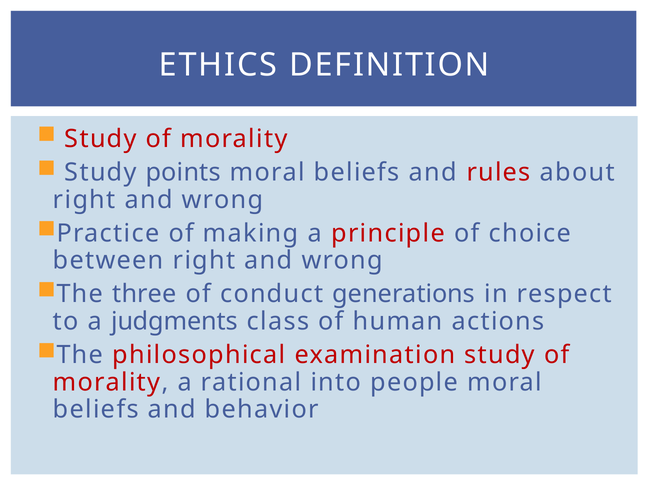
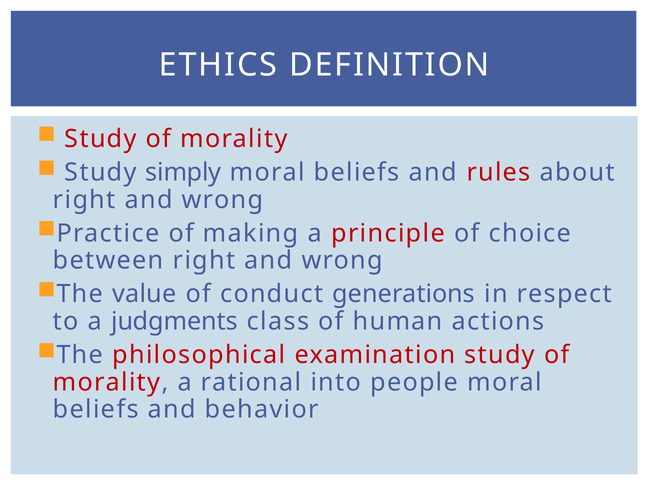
points: points -> simply (183, 172)
three: three -> value (144, 294)
